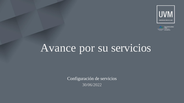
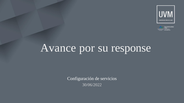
su servicios: servicios -> response (131, 48)
